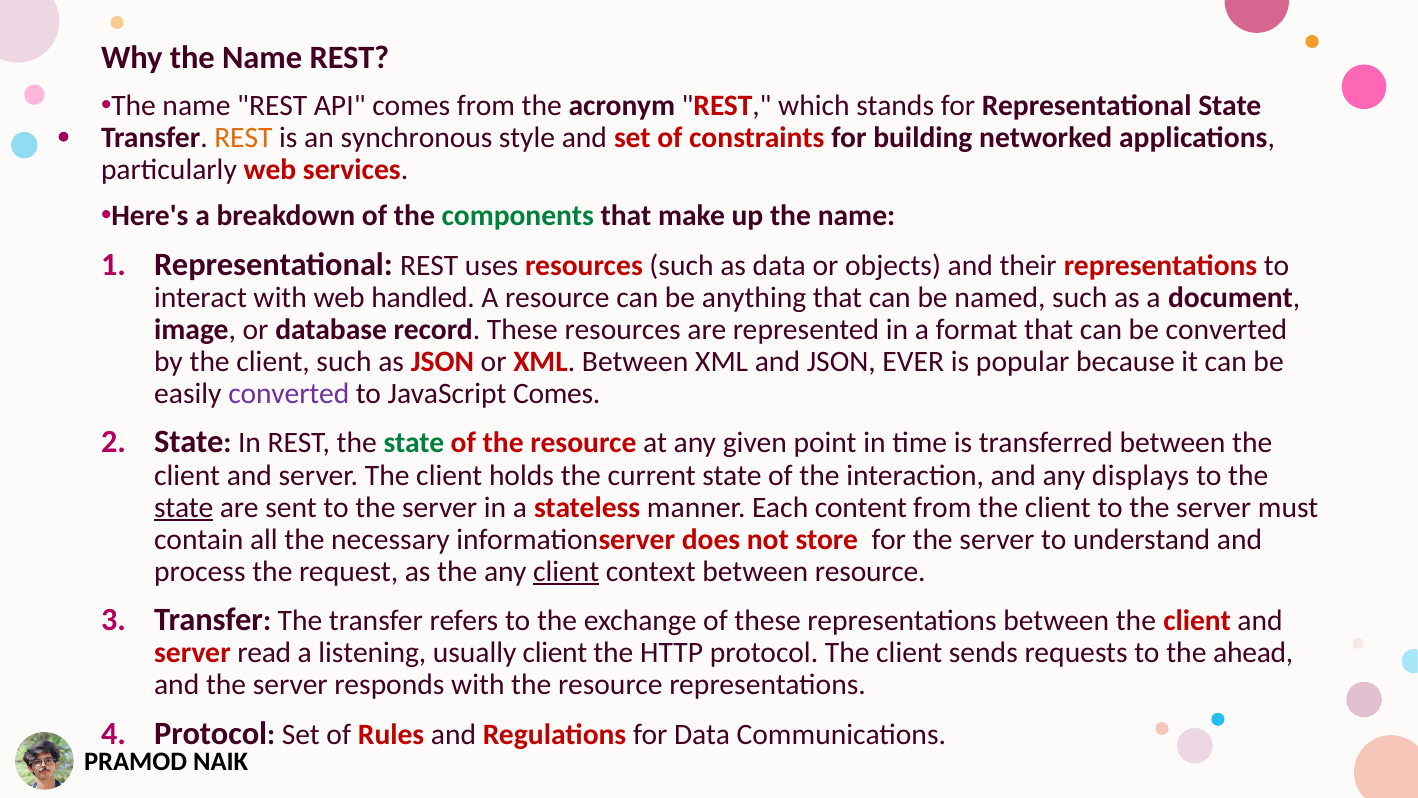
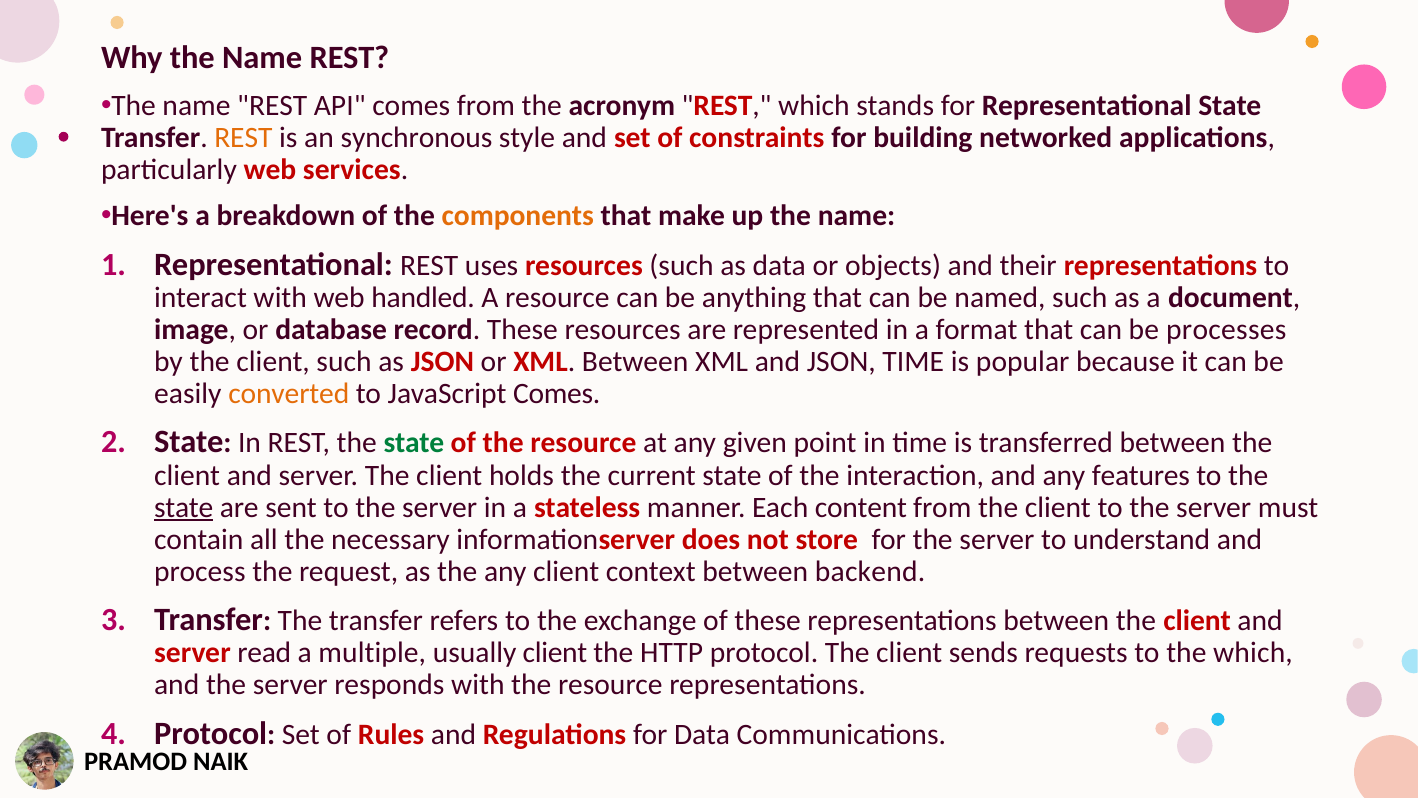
components colour: green -> orange (518, 216)
be converted: converted -> processes (1226, 330)
JSON EVER: EVER -> TIME (913, 362)
converted colour: purple -> orange (289, 394)
displays: displays -> features (1141, 475)
client underline: present -> none (566, 571)
between resource: resource -> backend (870, 571)
listening: listening -> multiple (372, 653)
the ahead: ahead -> which (1253, 653)
